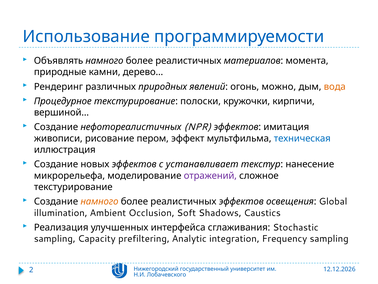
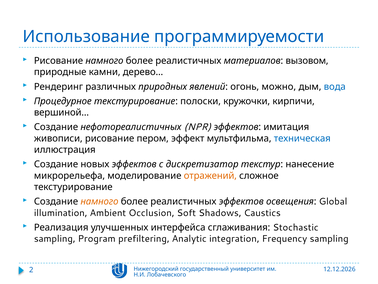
Объявлять: Объявлять -> Рисование (59, 61)
момента: момента -> вызовом (307, 61)
вода colour: orange -> blue (335, 86)
устанавливает: устанавливает -> дискретизатор (202, 164)
отражений colour: purple -> orange (210, 175)
Capacity: Capacity -> Program (97, 238)
